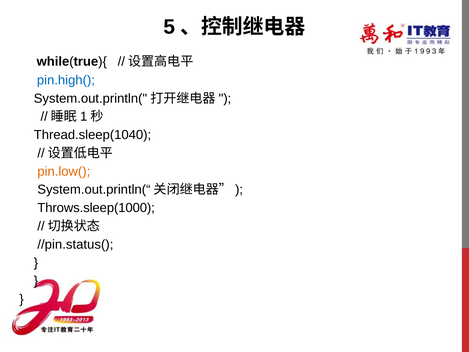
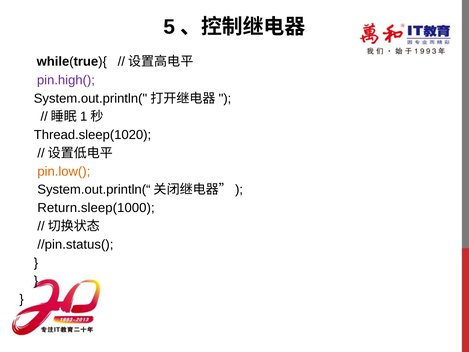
pin.high( colour: blue -> purple (66, 80)
Thread.sleep(1040: Thread.sleep(1040 -> Thread.sleep(1020 (92, 135)
Throws.sleep(1000: Throws.sleep(1000 -> Return.sleep(1000 (96, 208)
